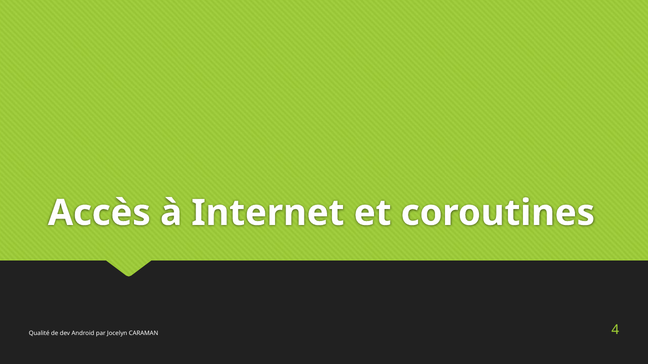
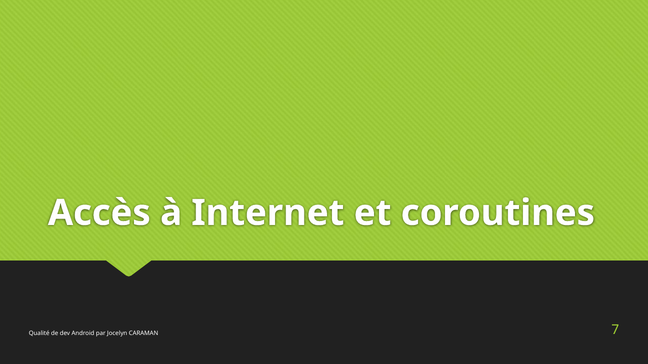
4: 4 -> 7 (615, 330)
